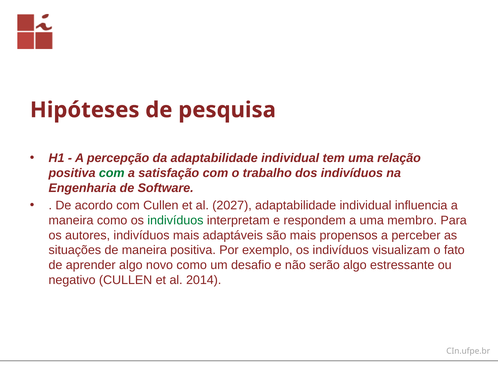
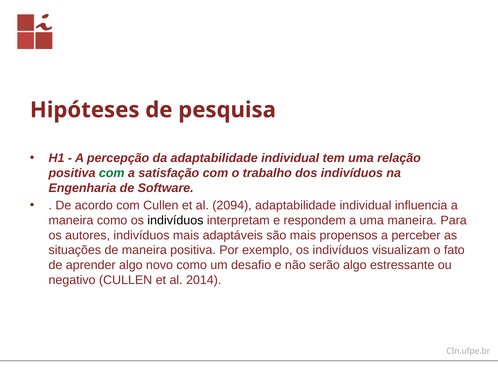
2027: 2027 -> 2094 (232, 206)
indivíduos colour: green -> black (175, 221)
uma membro: membro -> maneira (412, 221)
